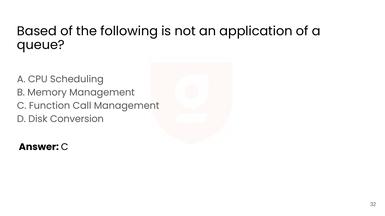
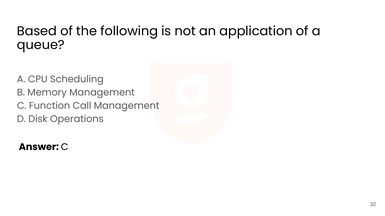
Conversion: Conversion -> Operations (77, 119)
